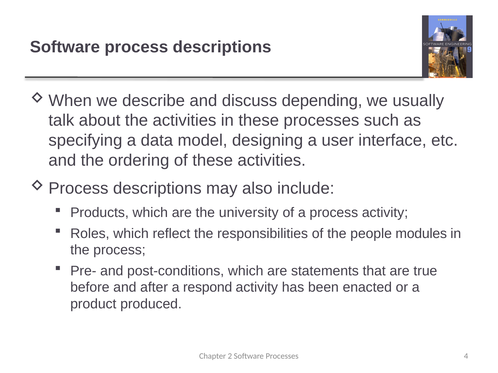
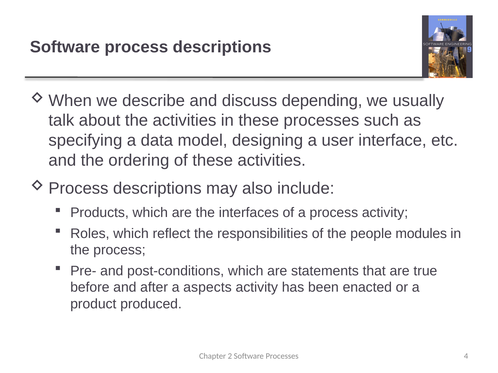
university: university -> interfaces (249, 213)
respond: respond -> aspects (208, 288)
